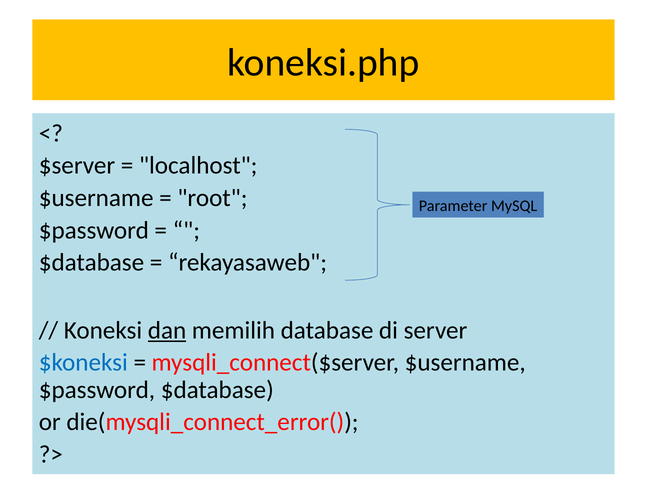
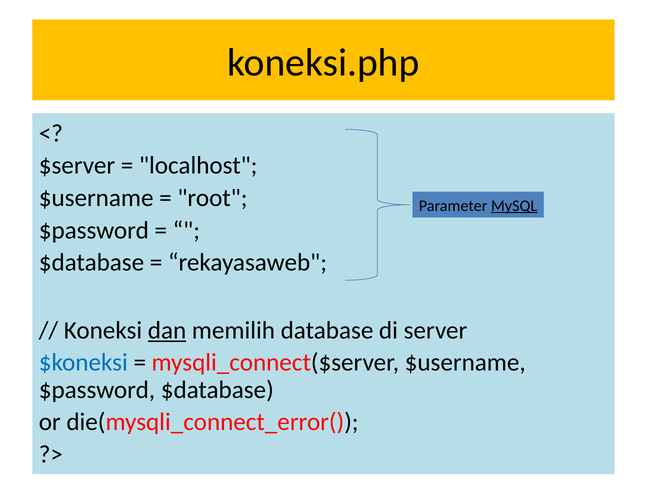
MySQL underline: none -> present (514, 206)
